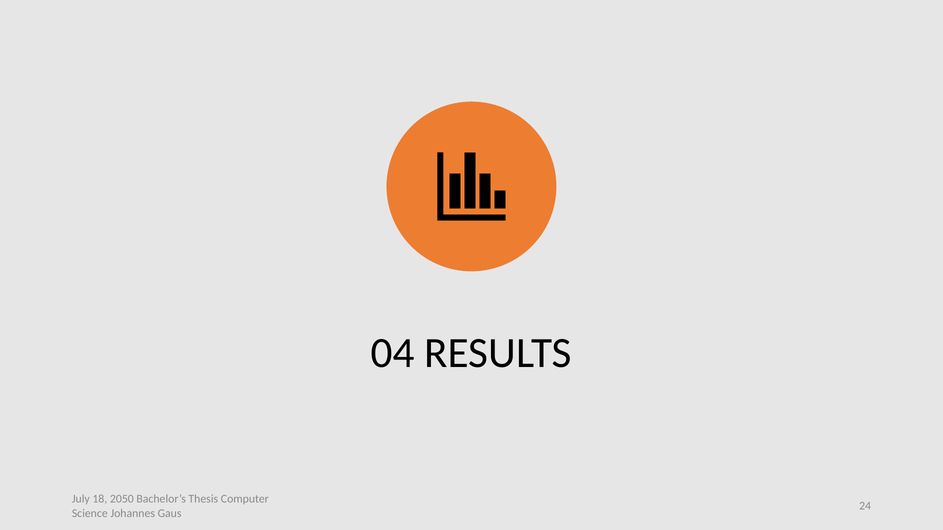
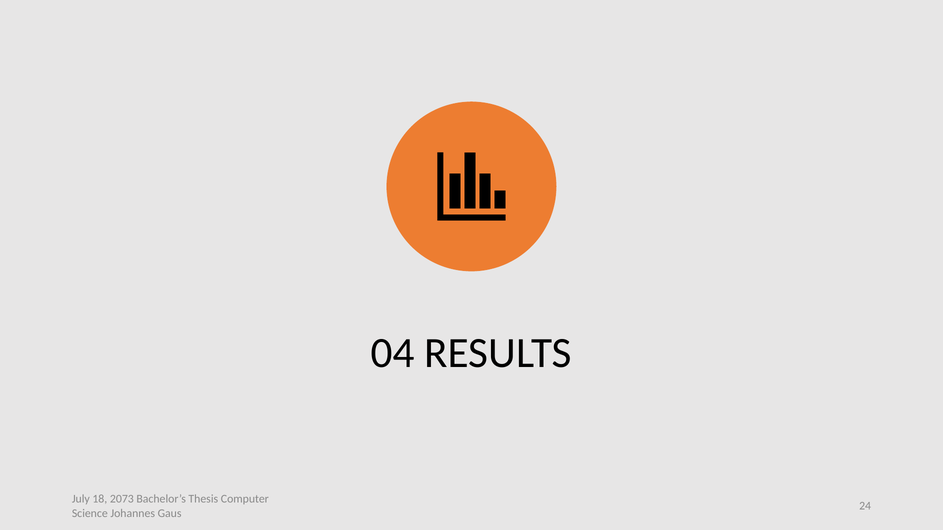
2050: 2050 -> 2073 (122, 499)
